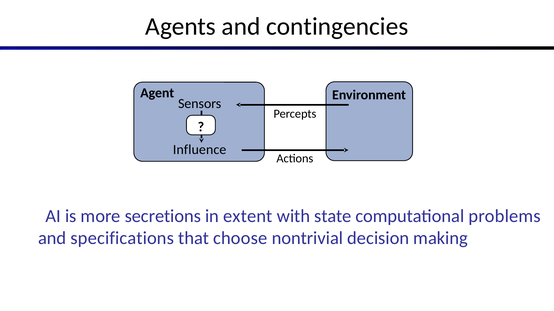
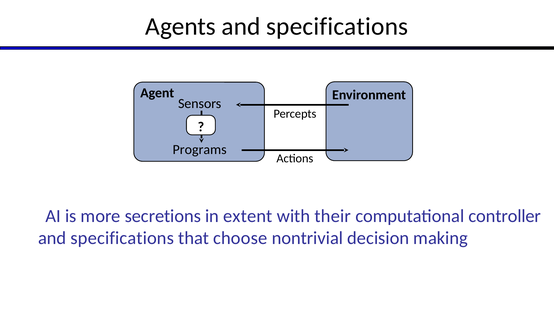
Agents and contingencies: contingencies -> specifications (337, 27)
Influence: Influence -> Programs (200, 150)
state: state -> their (333, 216)
problems: problems -> controller (505, 216)
